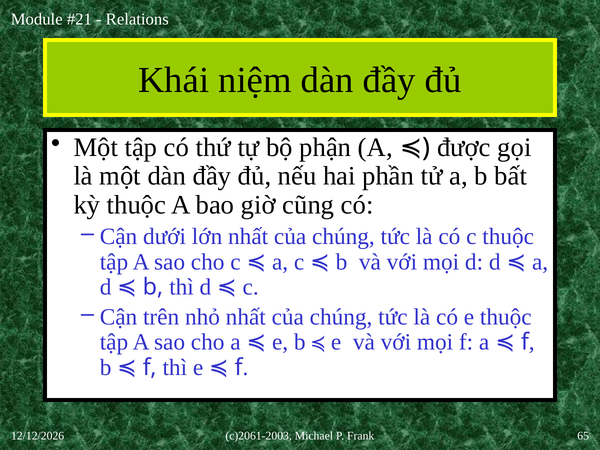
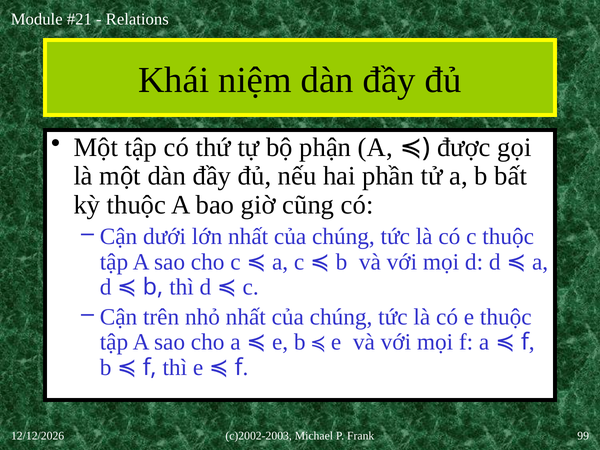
c)2061-2003: c)2061-2003 -> c)2002-2003 (259, 436)
65: 65 -> 99 (583, 436)
